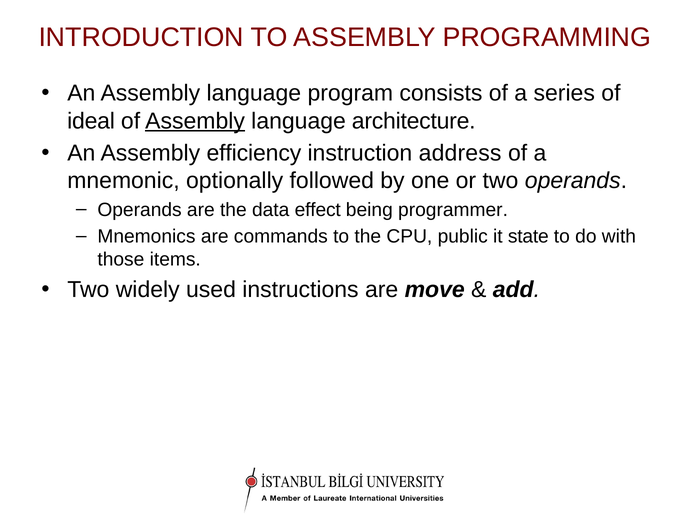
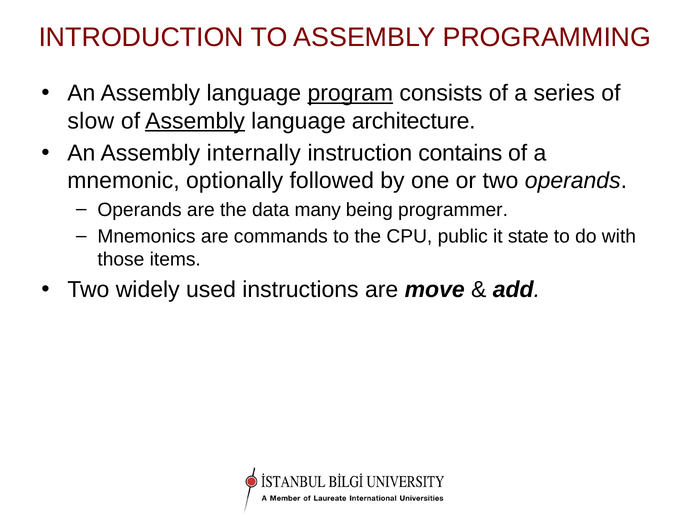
program underline: none -> present (350, 93)
ideal: ideal -> slow (91, 121)
efficiency: efficiency -> internally (254, 153)
address: address -> contains (460, 153)
effect: effect -> many (318, 210)
